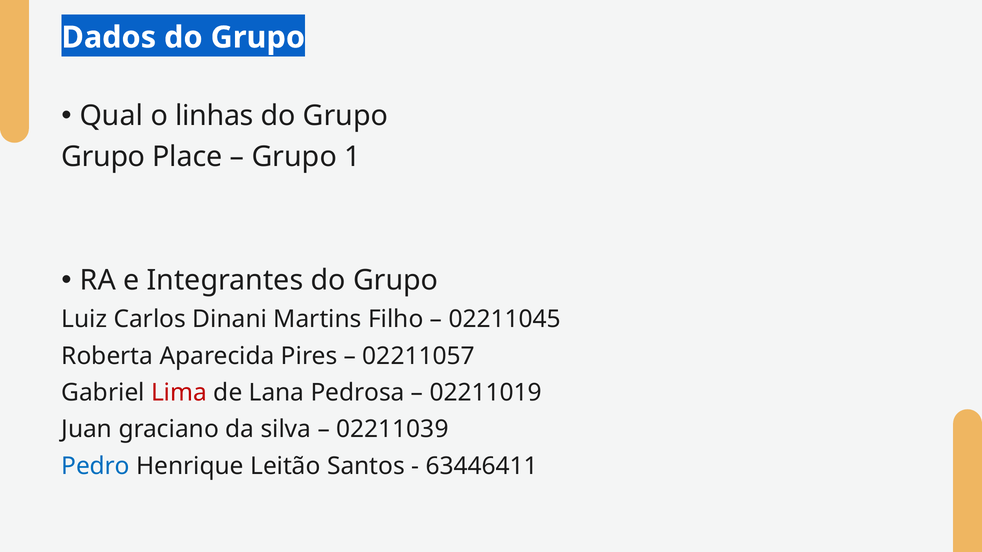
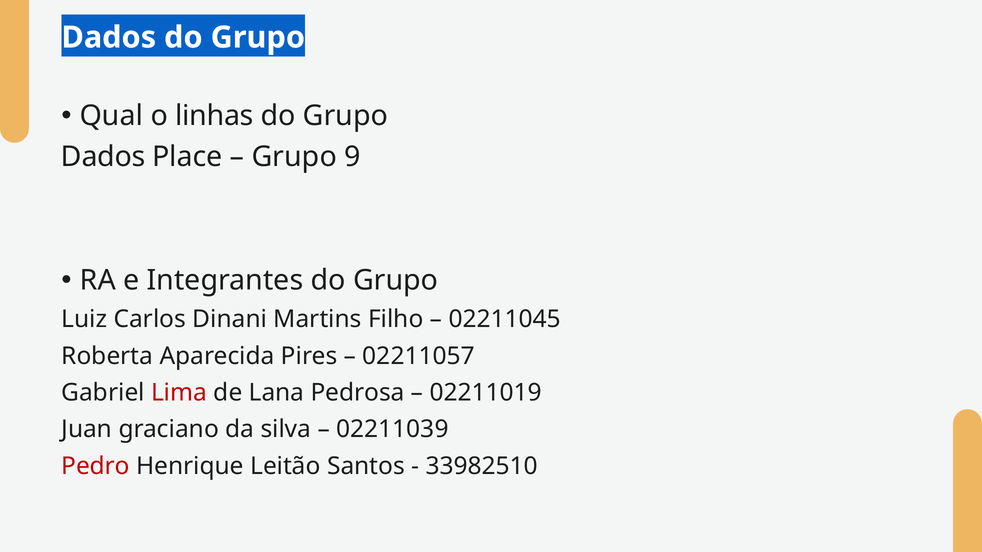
Grupo: Grupo -> Dados (103, 157)
1: 1 -> 9 (352, 157)
Pedro colour: blue -> red (96, 466)
63446411: 63446411 -> 33982510 (482, 466)
